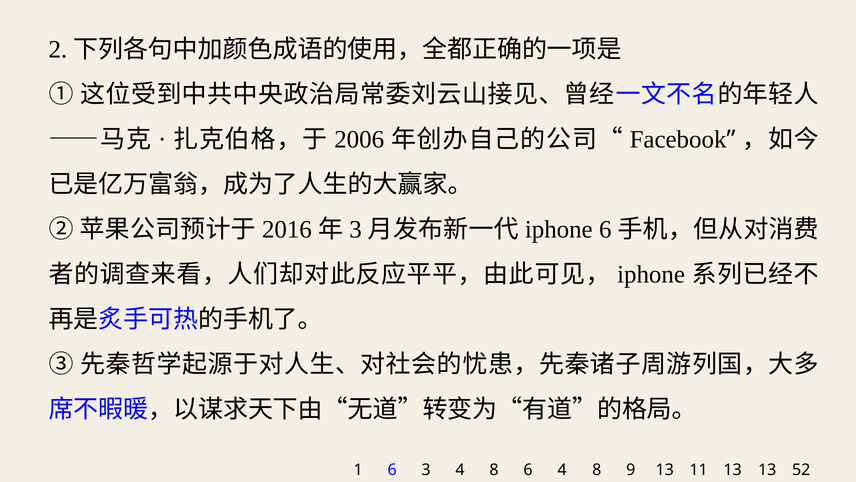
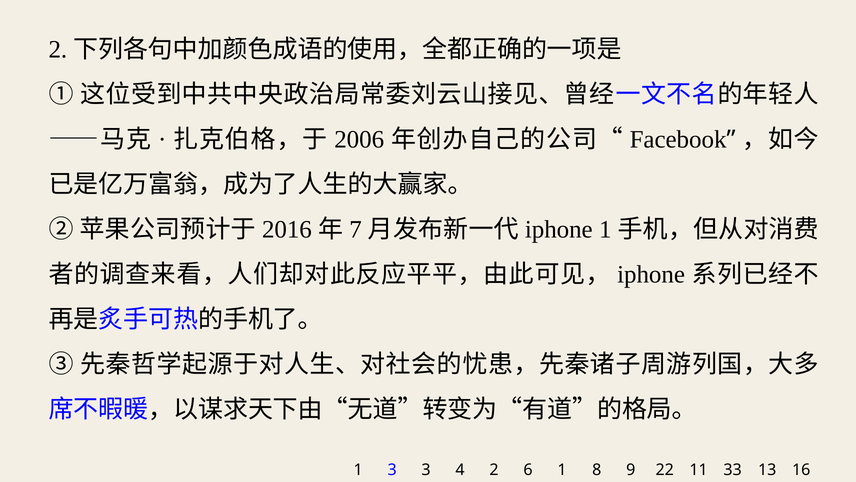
3: 3 -> 7 (356, 229)
6: 6 -> 1 (605, 229)
1 6: 6 -> 3 (392, 469)
4 8: 8 -> 2 (494, 469)
6 4: 4 -> 1 (562, 469)
9 13: 13 -> 22 (665, 469)
11 13: 13 -> 33 (733, 469)
52: 52 -> 16 (801, 469)
